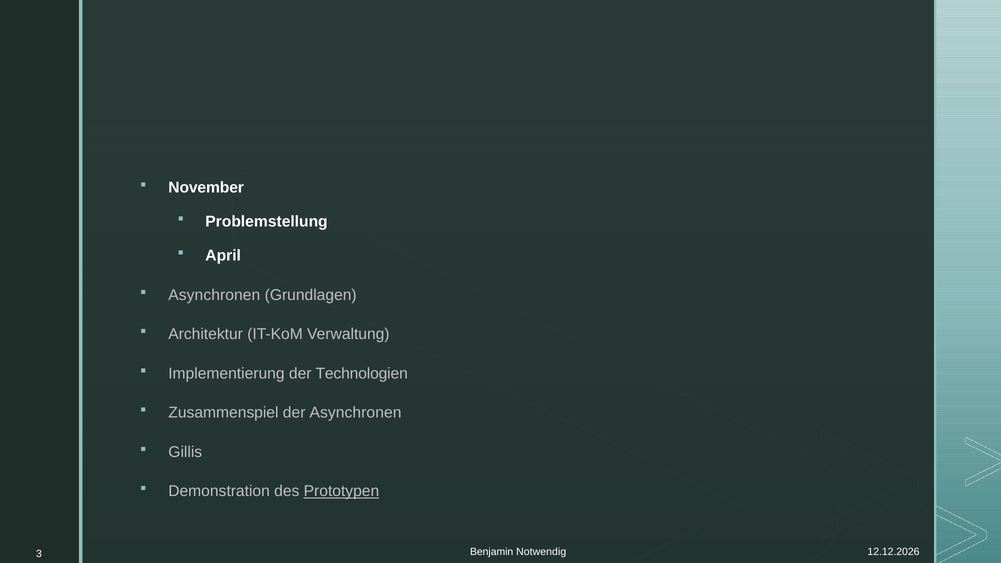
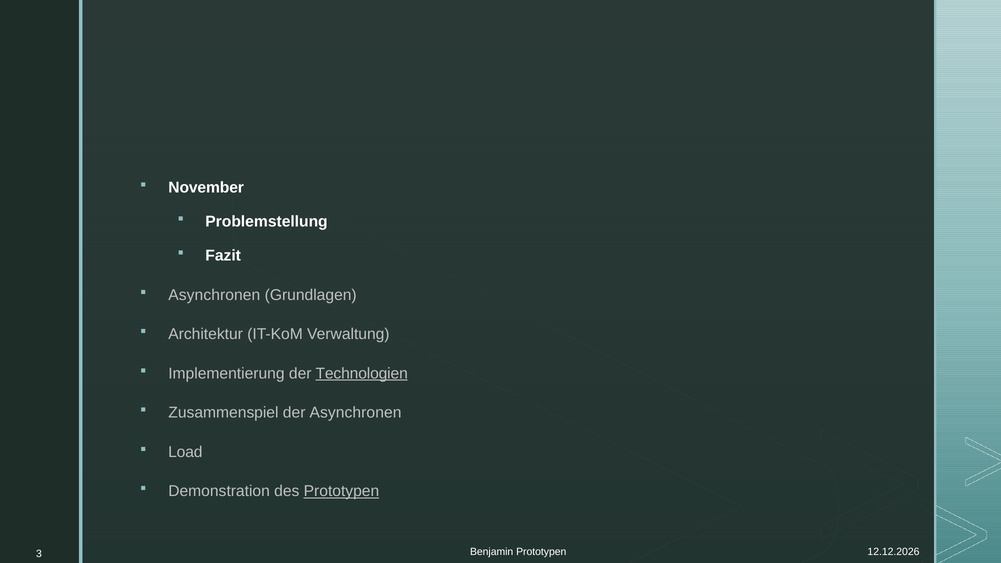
April: April -> Fazit (223, 256)
Technologien underline: none -> present (362, 373)
Gillis: Gillis -> Load (185, 452)
Benjamin Notwendig: Notwendig -> Prototypen (541, 552)
